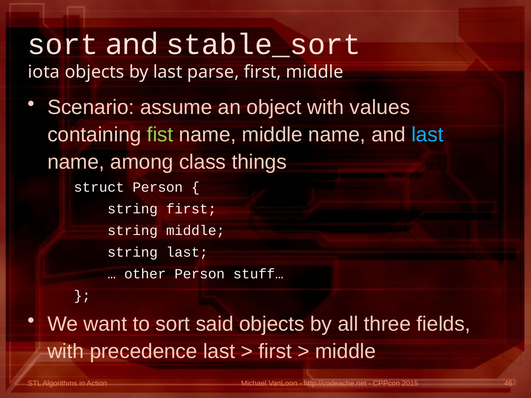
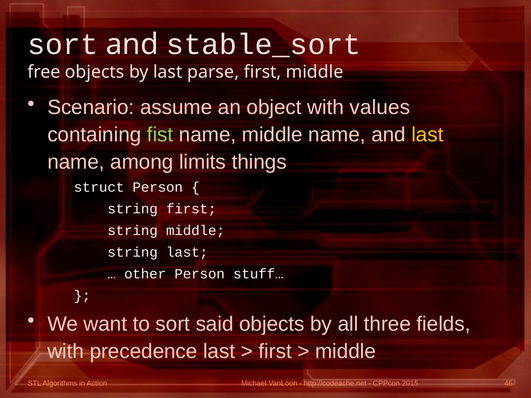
iota: iota -> free (44, 72)
last colour: light blue -> yellow (427, 135)
class: class -> limits (203, 162)
